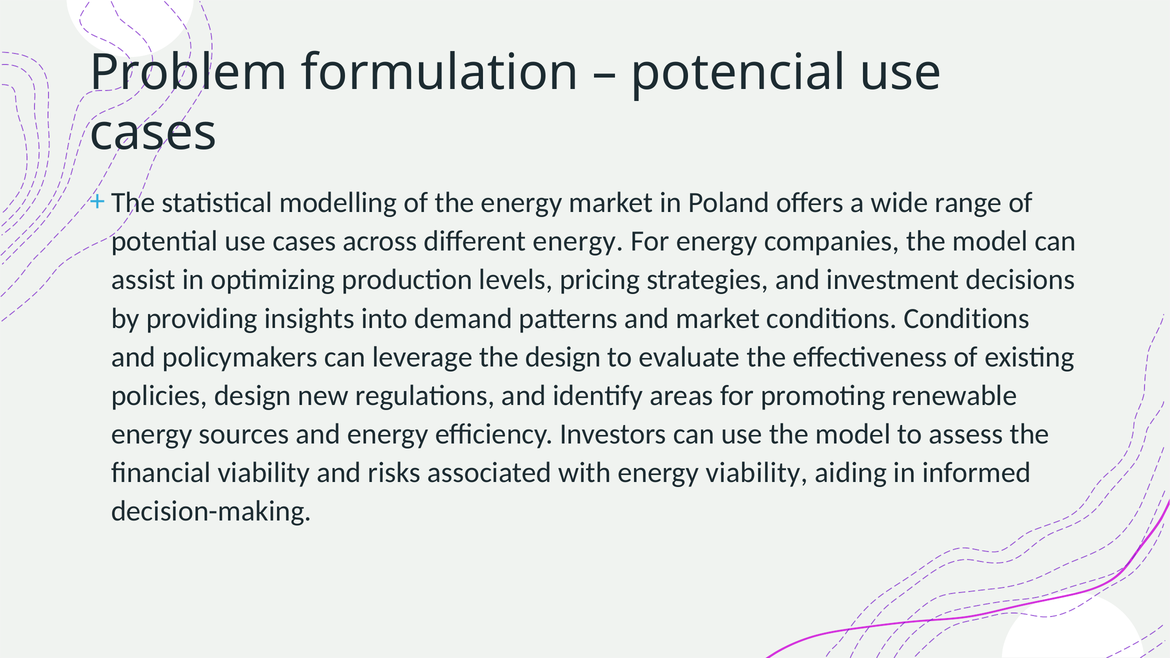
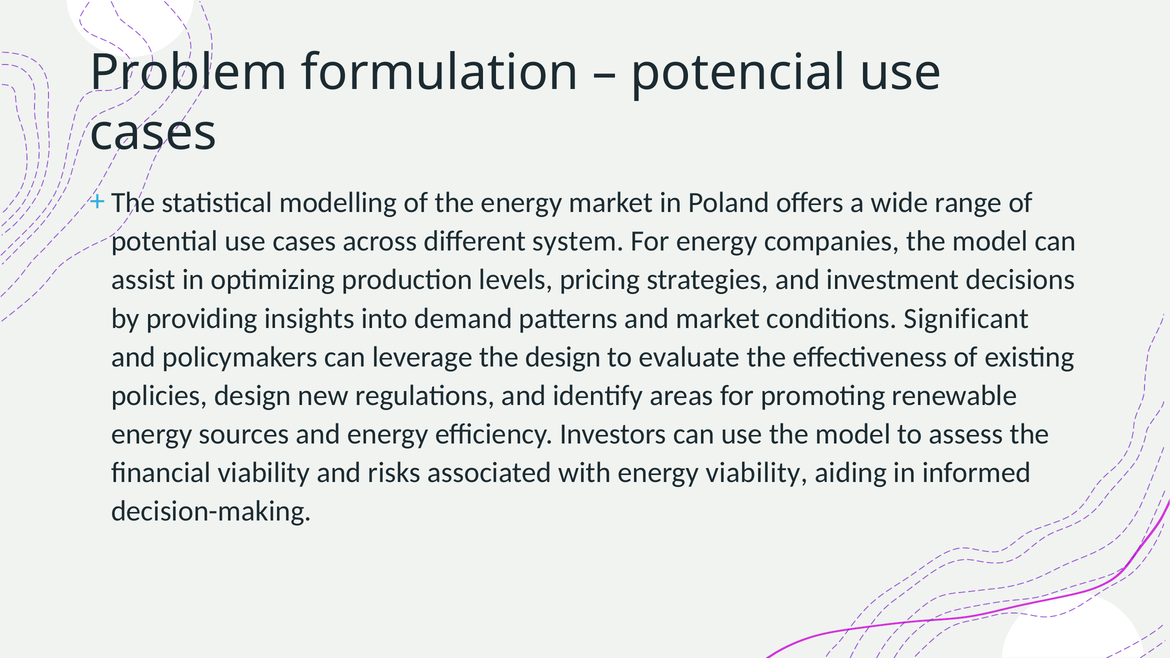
different energy: energy -> system (578, 241)
conditions Conditions: Conditions -> Significant (967, 318)
